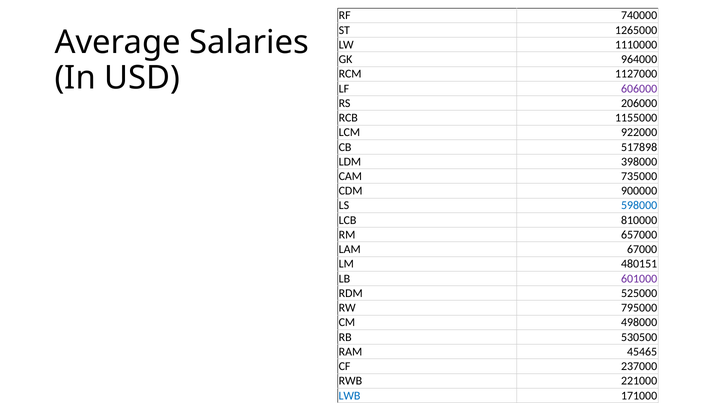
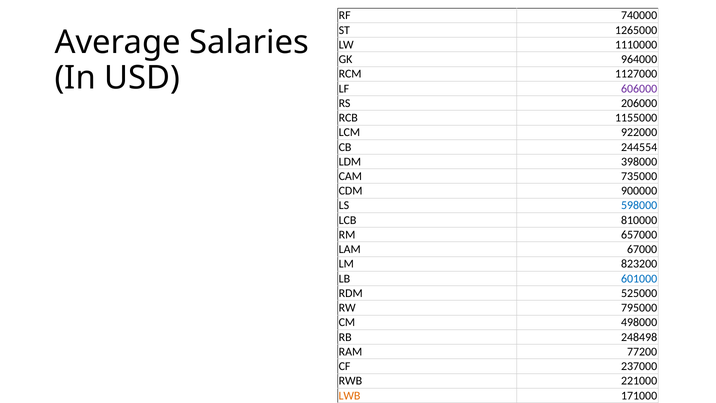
517898: 517898 -> 244554 (639, 147)
480151: 480151 -> 823200 (639, 264)
601000 colour: purple -> blue (639, 278)
530500: 530500 -> 248498 (639, 337)
45465: 45465 -> 77200 (642, 352)
LWB colour: blue -> orange (349, 395)
